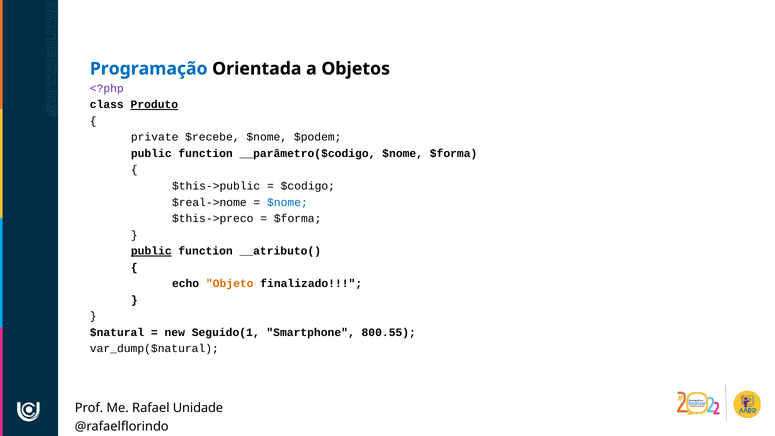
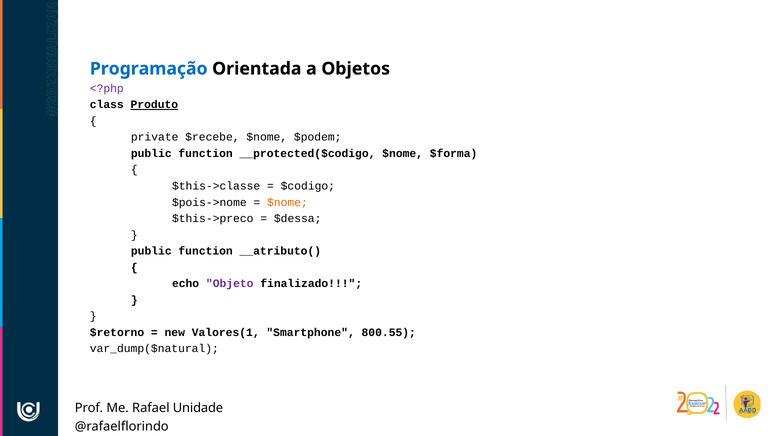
__parâmetro($codigo: __parâmetro($codigo -> __protected($codigo (308, 153)
$this->public: $this->public -> $this->classe (216, 186)
$real->nome: $real->nome -> $pois->nome (209, 202)
$nome colour: blue -> orange (287, 202)
$forma: $forma -> $dessa (298, 219)
public underline: present -> none (151, 251)
Objeto colour: orange -> purple (230, 284)
$natural: $natural -> $retorno (117, 332)
Seguido(1: Seguido(1 -> Valores(1 (226, 332)
